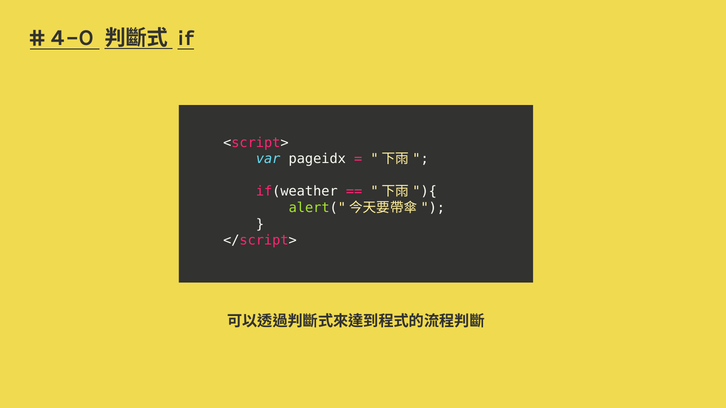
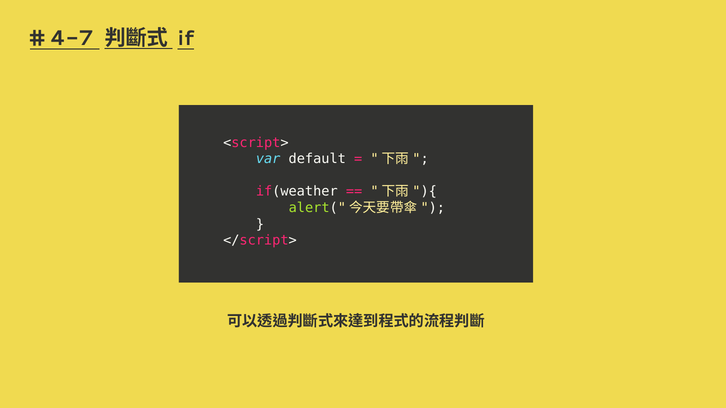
4-0: 4-0 -> 4-7 (72, 38)
pageidx: pageidx -> default (317, 159)
